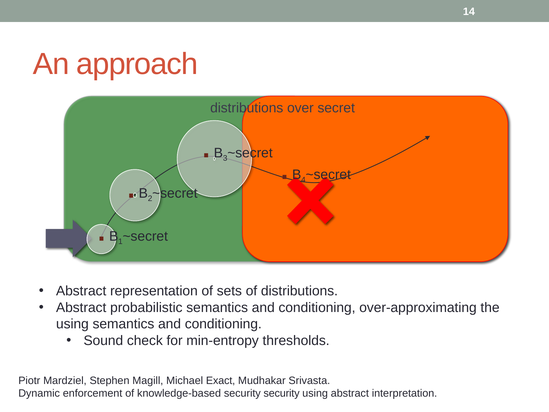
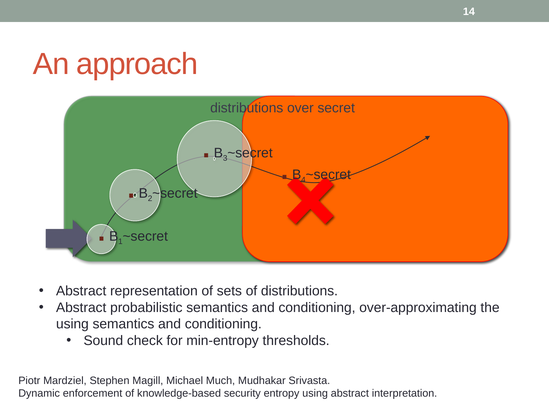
Exact: Exact -> Much (221, 380)
security security: security -> entropy (282, 393)
